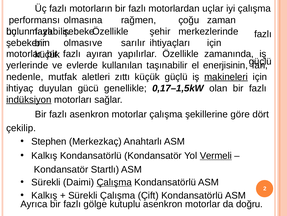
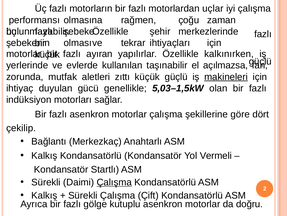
sarılır: sarılır -> tekrar (133, 43)
zamanında: zamanında -> kalkınırken (229, 54)
enerjisinin: enerjisinin -> açılmazsa (226, 65)
nedenle: nedenle -> zorunda (25, 77)
0,17–1,5kW: 0,17–1,5kW -> 5,03–1,5kW (178, 88)
indüksiyon underline: present -> none (29, 99)
Stephen: Stephen -> Bağlantı (49, 141)
Vermeli underline: present -> none (216, 155)
